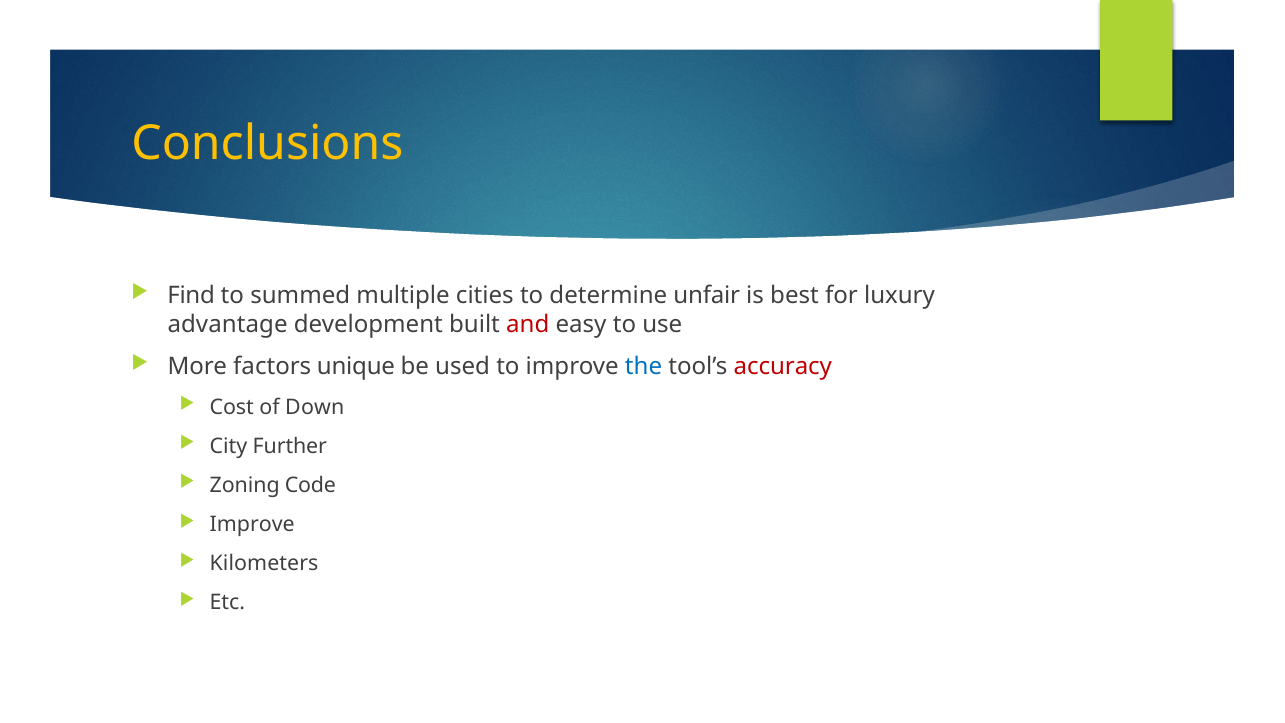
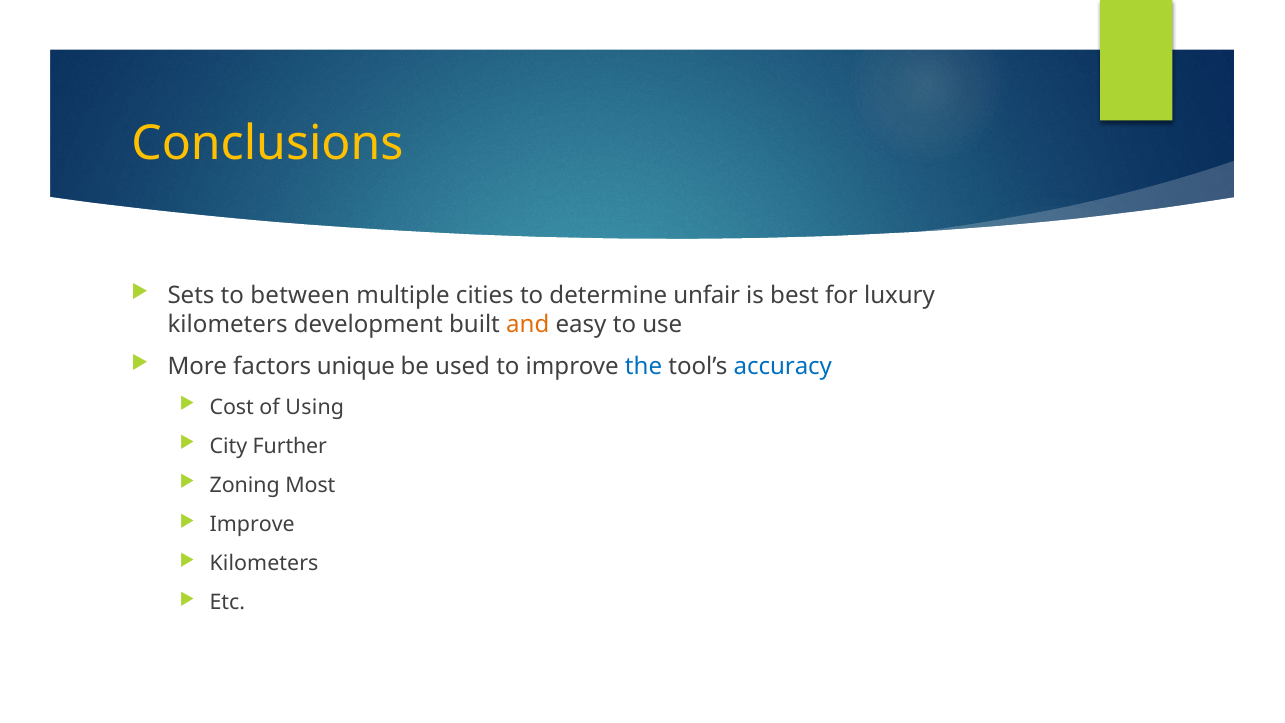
Find: Find -> Sets (191, 295)
summed: summed -> between (300, 295)
advantage: advantage -> kilometers (228, 324)
and colour: red -> orange (528, 324)
accuracy colour: red -> blue (783, 367)
Down: Down -> Using (315, 407)
Code: Code -> Most (310, 485)
